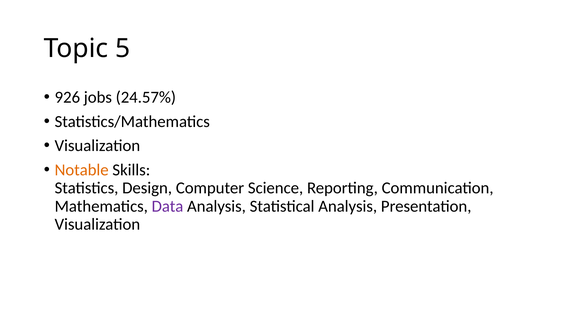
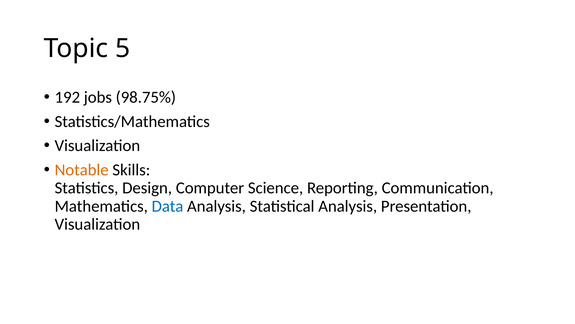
926: 926 -> 192 (67, 97)
24.57%: 24.57% -> 98.75% (146, 97)
Data colour: purple -> blue (167, 206)
